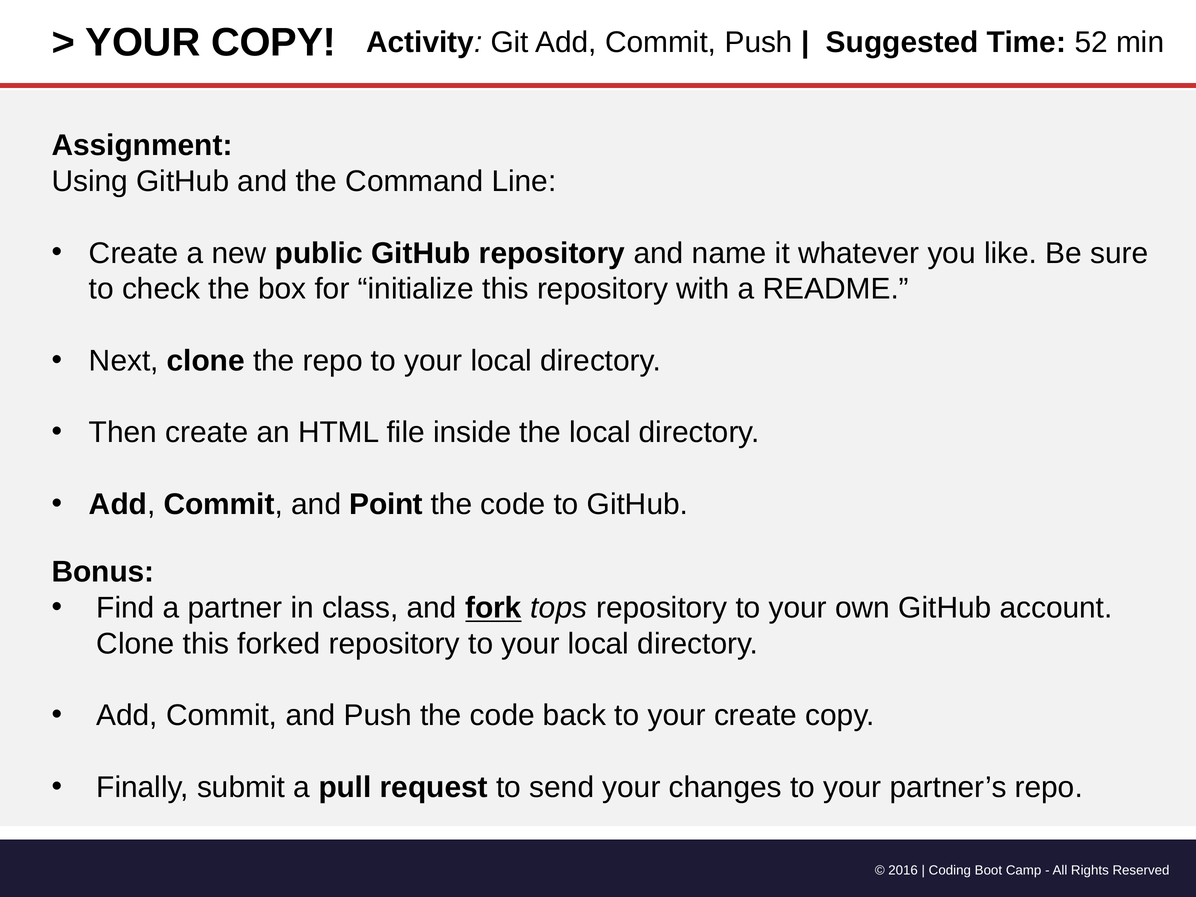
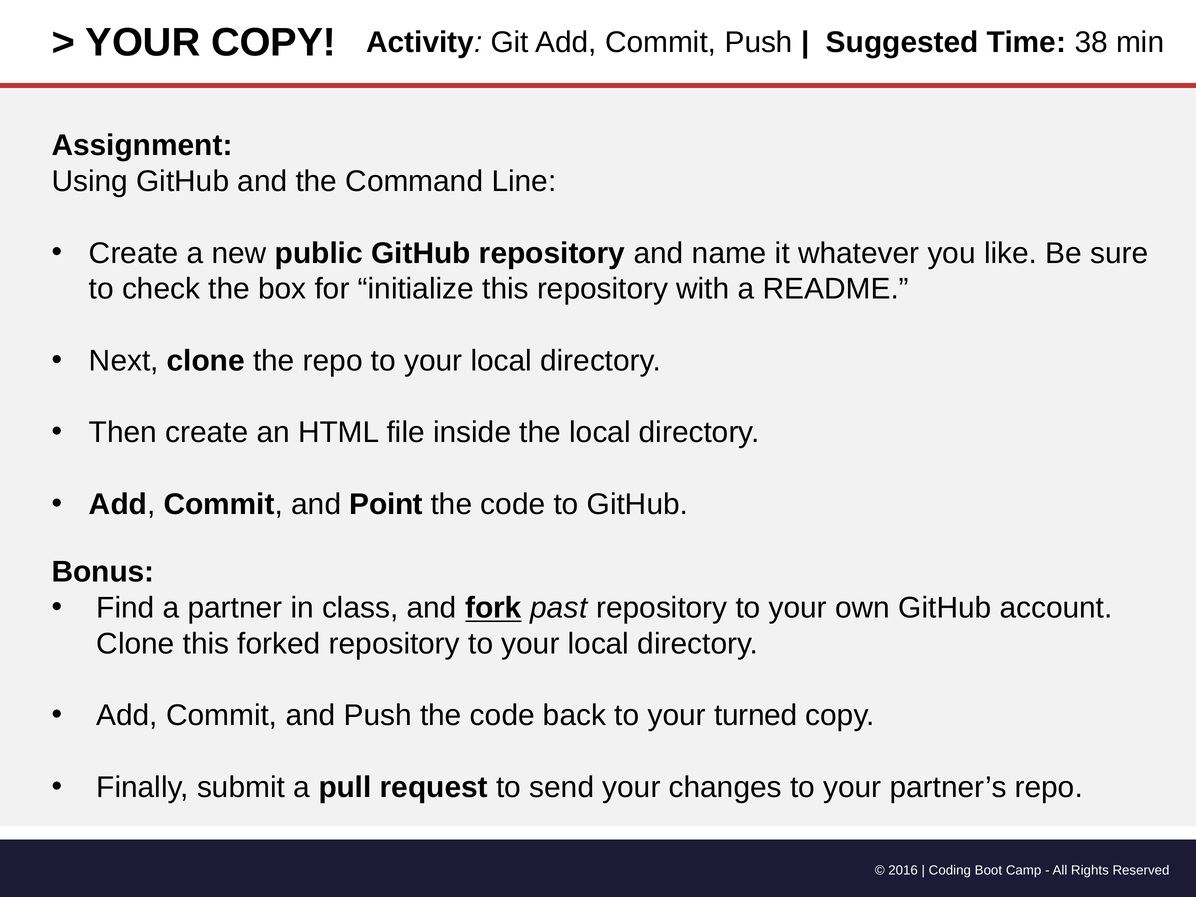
52: 52 -> 38 (1091, 42)
tops: tops -> past (559, 608)
your create: create -> turned (756, 716)
